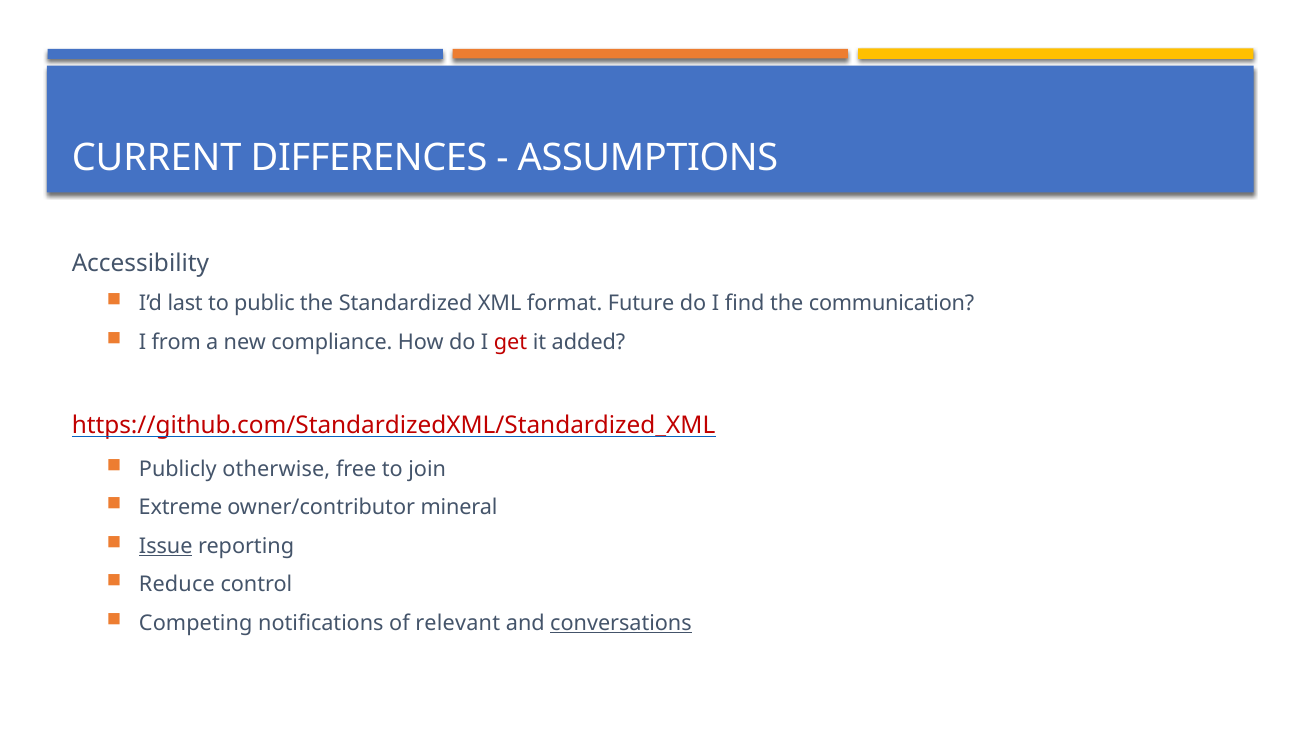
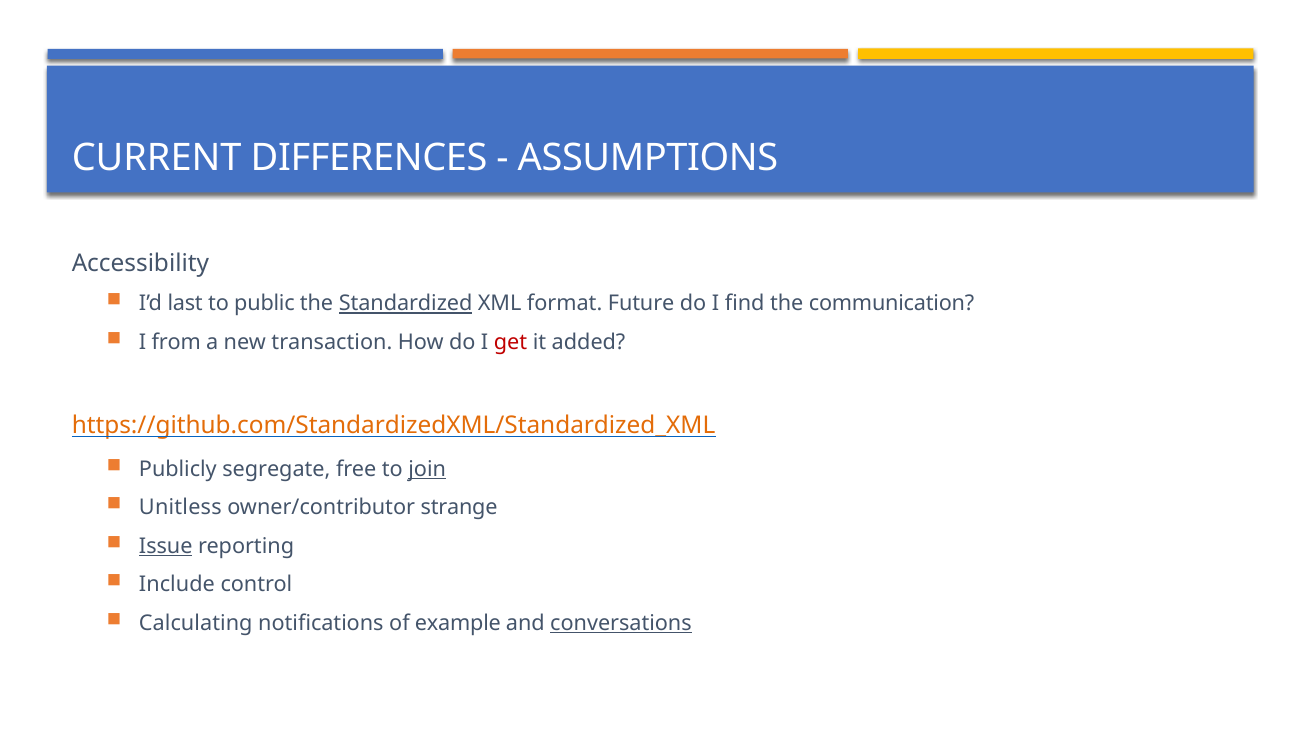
Standardized underline: none -> present (406, 304)
compliance: compliance -> transaction (332, 342)
https://github.com/StandardizedXML/Standardized_XML colour: red -> orange (394, 425)
otherwise: otherwise -> segregate (276, 469)
join underline: none -> present (427, 469)
Extreme: Extreme -> Unitless (180, 507)
mineral: mineral -> strange (459, 507)
Reduce: Reduce -> Include (177, 584)
Competing: Competing -> Calculating (196, 623)
relevant: relevant -> example (458, 623)
